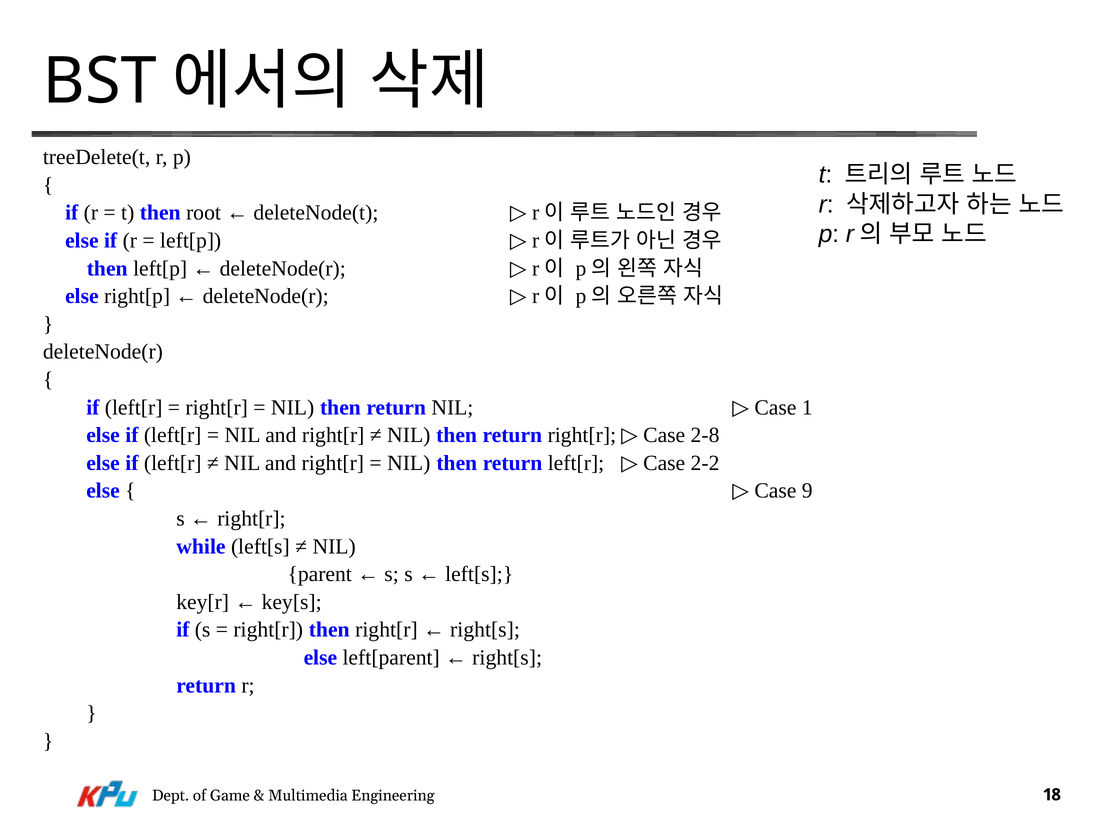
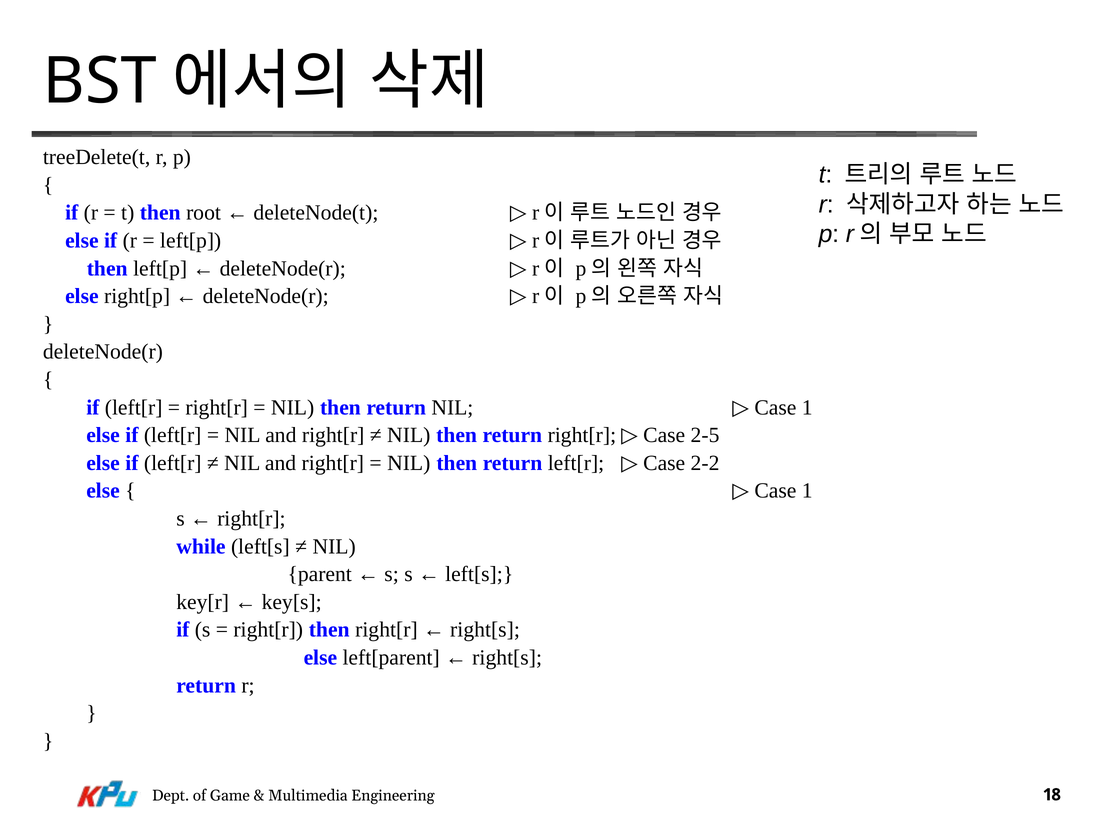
2-8: 2-8 -> 2-5 (705, 435)
9: 9 -> 1 (807, 491)
